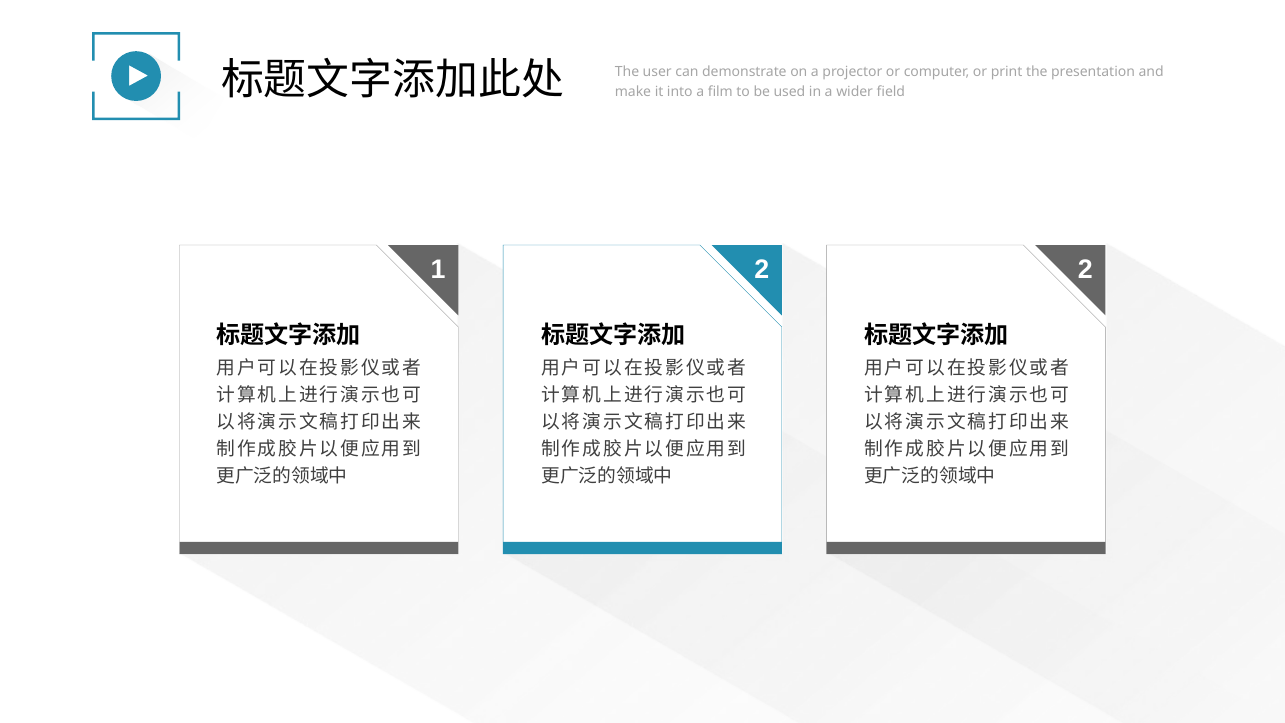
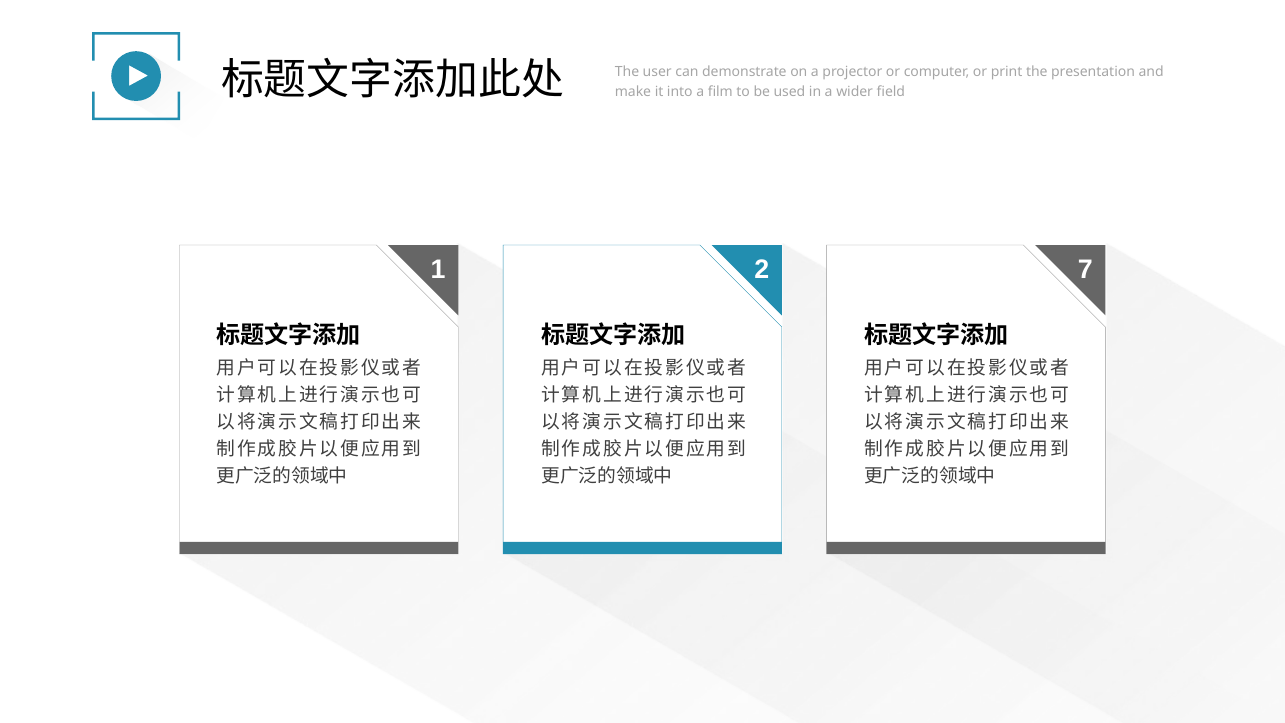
1 2: 2 -> 7 (1085, 269)
